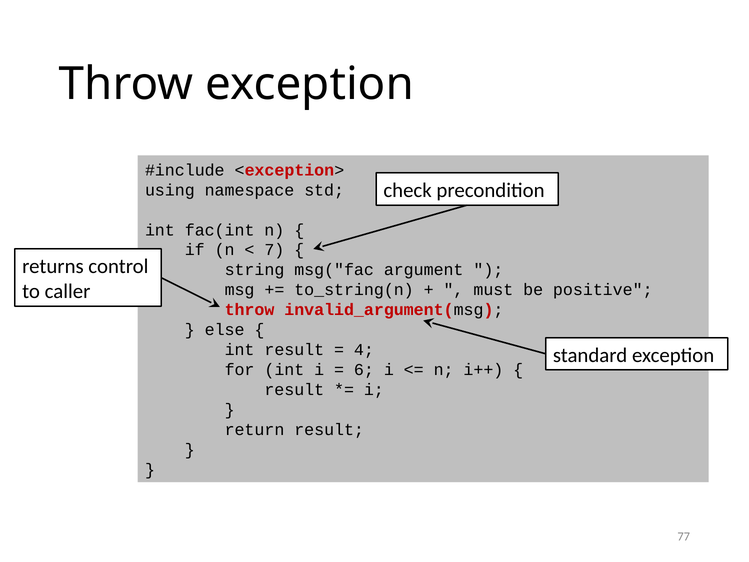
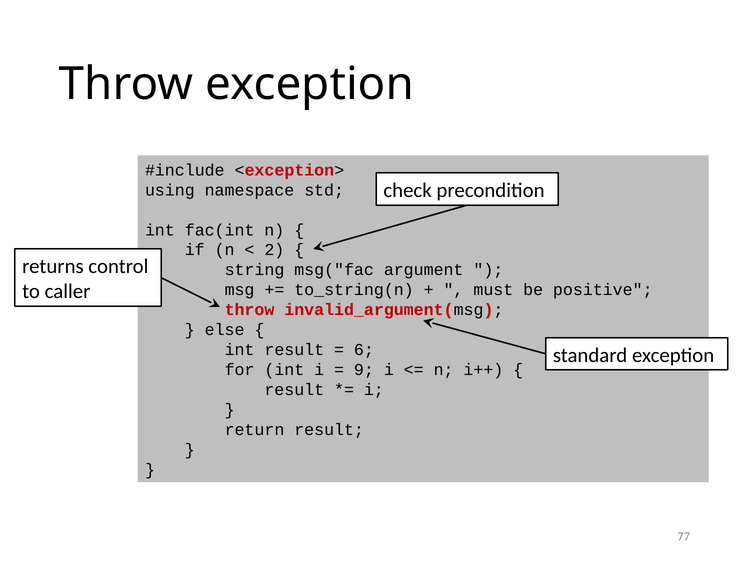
7: 7 -> 2 (274, 250)
4: 4 -> 6 (364, 350)
6: 6 -> 9 (364, 370)
